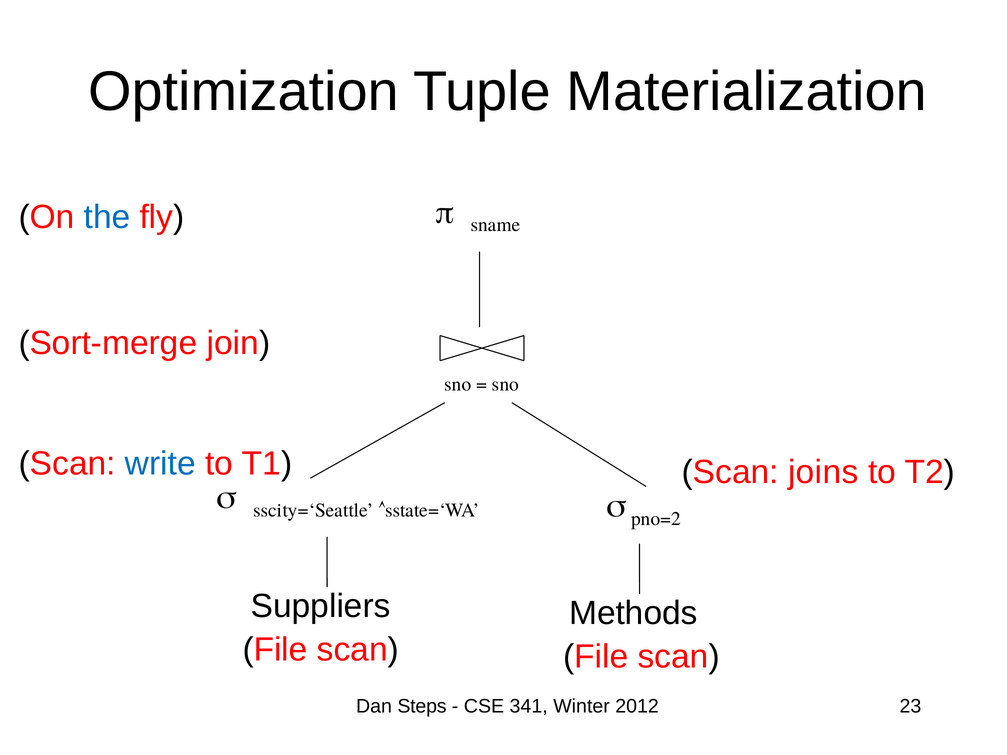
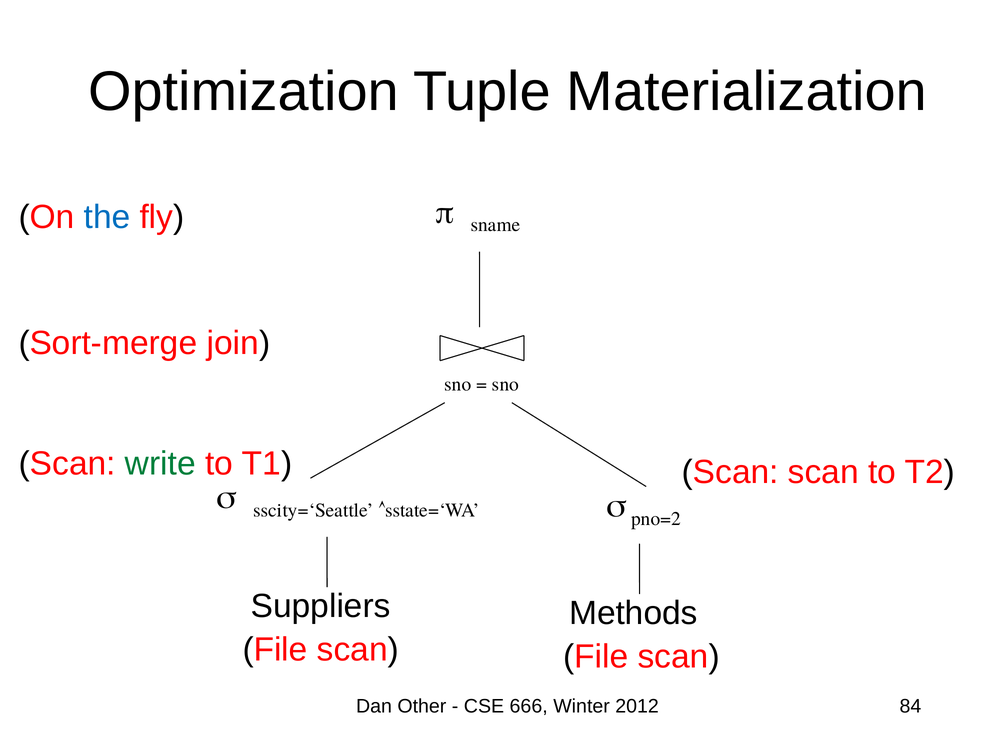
write colour: blue -> green (160, 464)
Scan joins: joins -> scan (823, 472)
Steps: Steps -> Other (422, 706)
341: 341 -> 666 (529, 706)
23: 23 -> 84 (910, 706)
